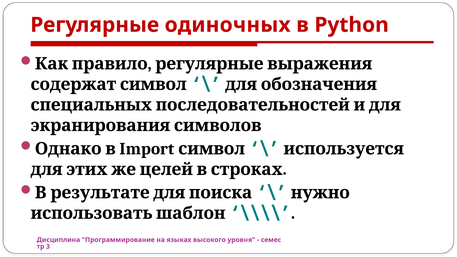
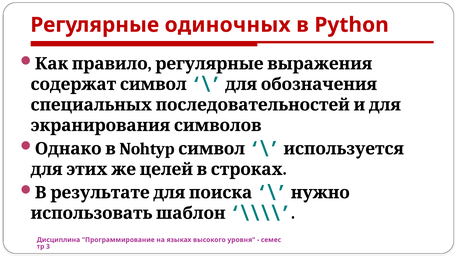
Import: Import -> Nohtyp (147, 149)
